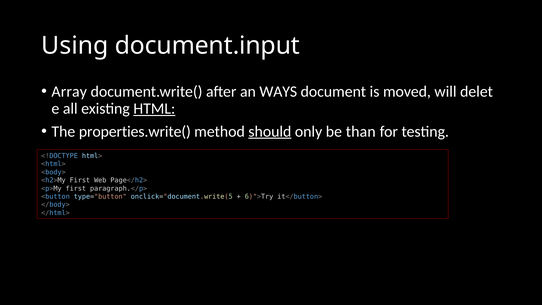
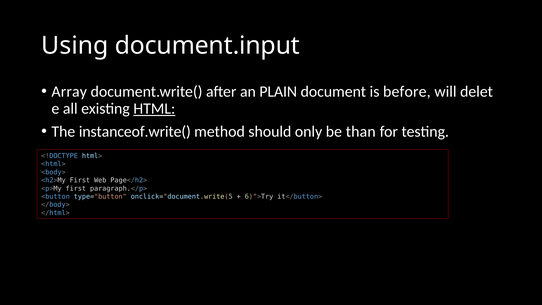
WAYS: WAYS -> PLAIN (278, 92)
moved: moved -> before (407, 92)
properties.write(: properties.write( -> instanceof.write( (135, 131)
should underline: present -> none (270, 131)
